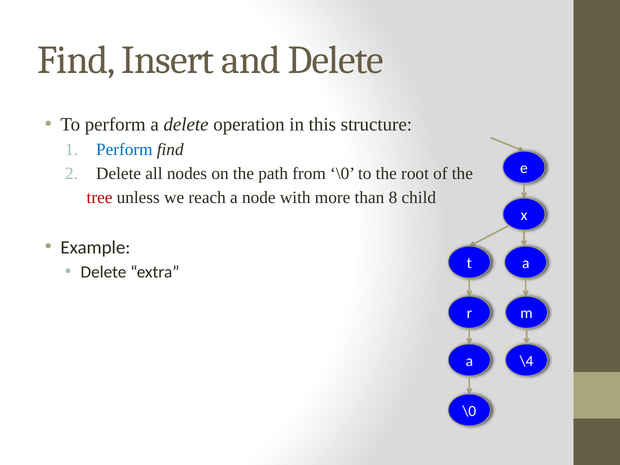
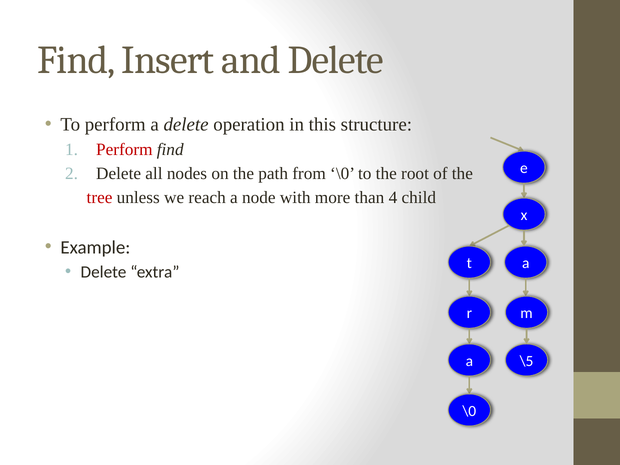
Perform colour: blue -> red (124, 149)
8: 8 -> 4 (393, 198)
\4: \4 -> \5 (527, 361)
